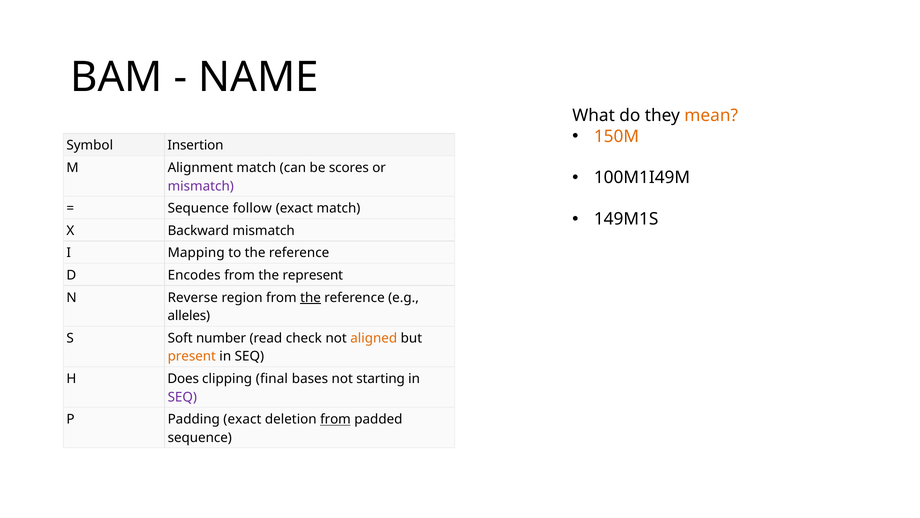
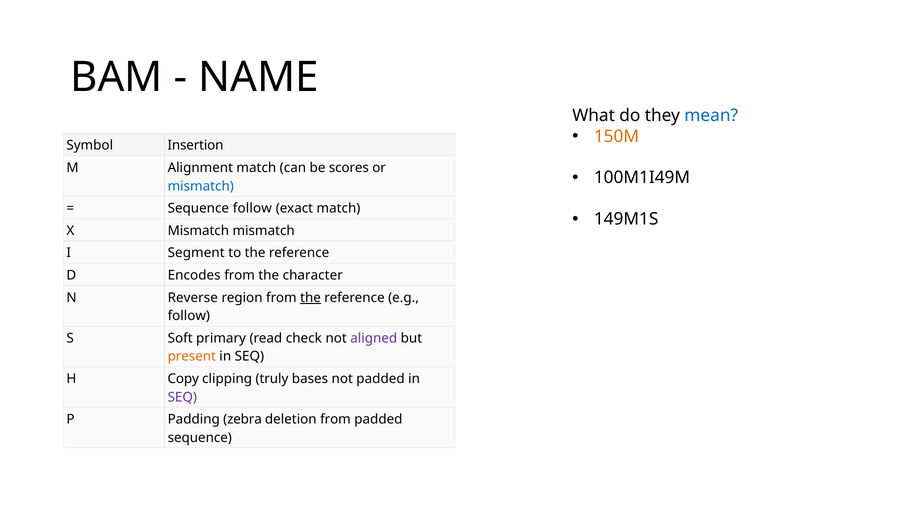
mean colour: orange -> blue (711, 116)
mismatch colour: purple -> blue (201, 186)
X Backward: Backward -> Mismatch (198, 230)
Mapping: Mapping -> Segment (196, 253)
represent: represent -> character (313, 275)
alleles: alleles -> follow (189, 316)
number: number -> primary (221, 338)
aligned colour: orange -> purple (374, 338)
Does: Does -> Copy (183, 378)
final: final -> truly (272, 378)
not starting: starting -> padded (381, 378)
Padding exact: exact -> zebra (243, 419)
from underline: present -> none (335, 419)
